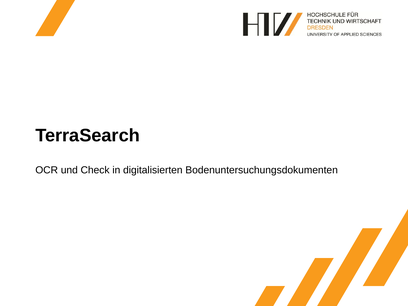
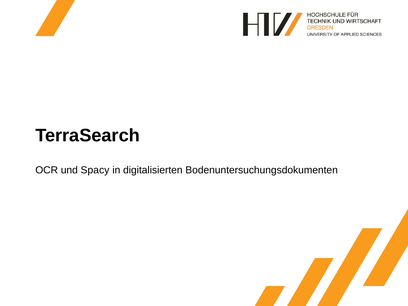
Check: Check -> Spacy (95, 170)
